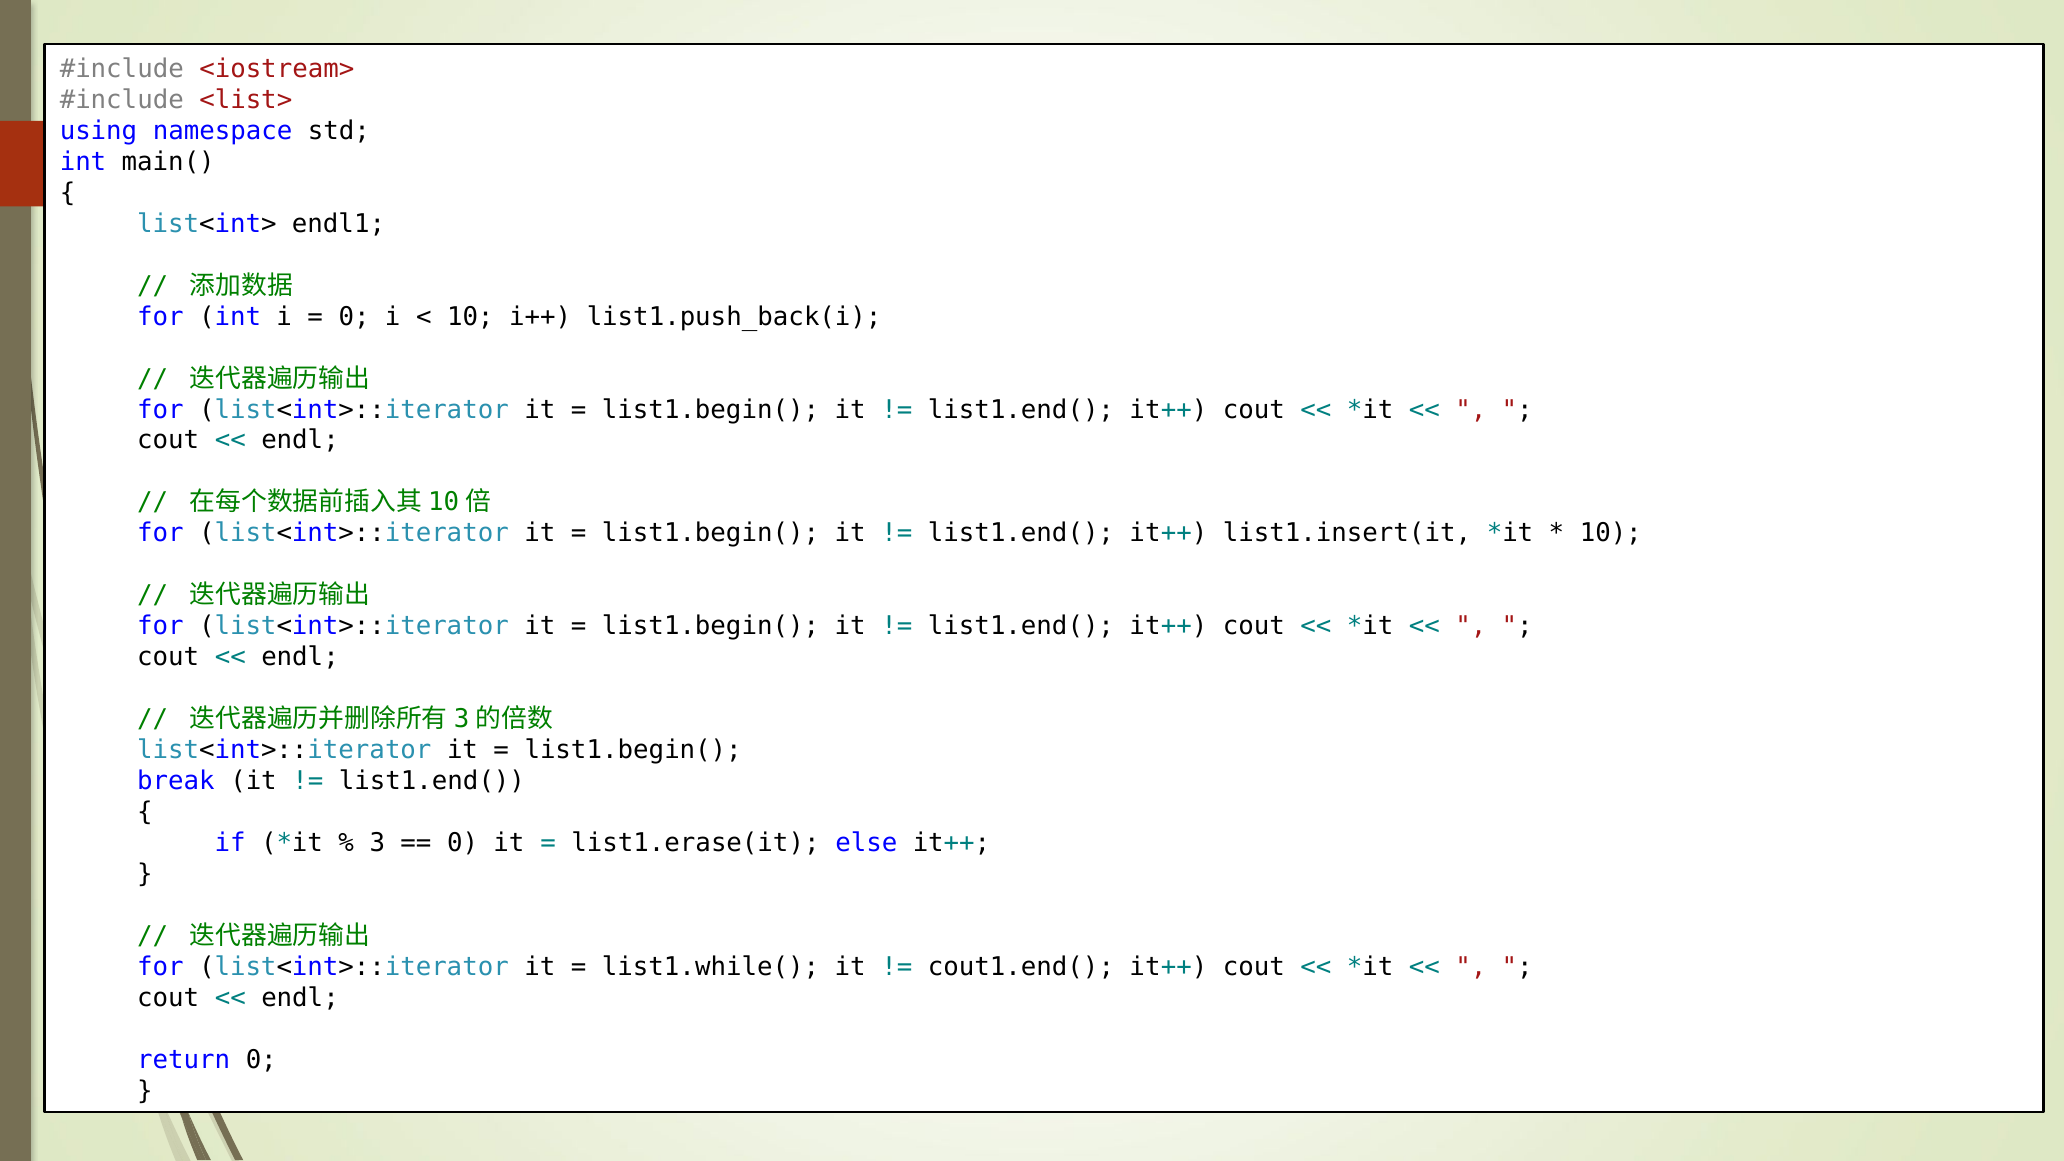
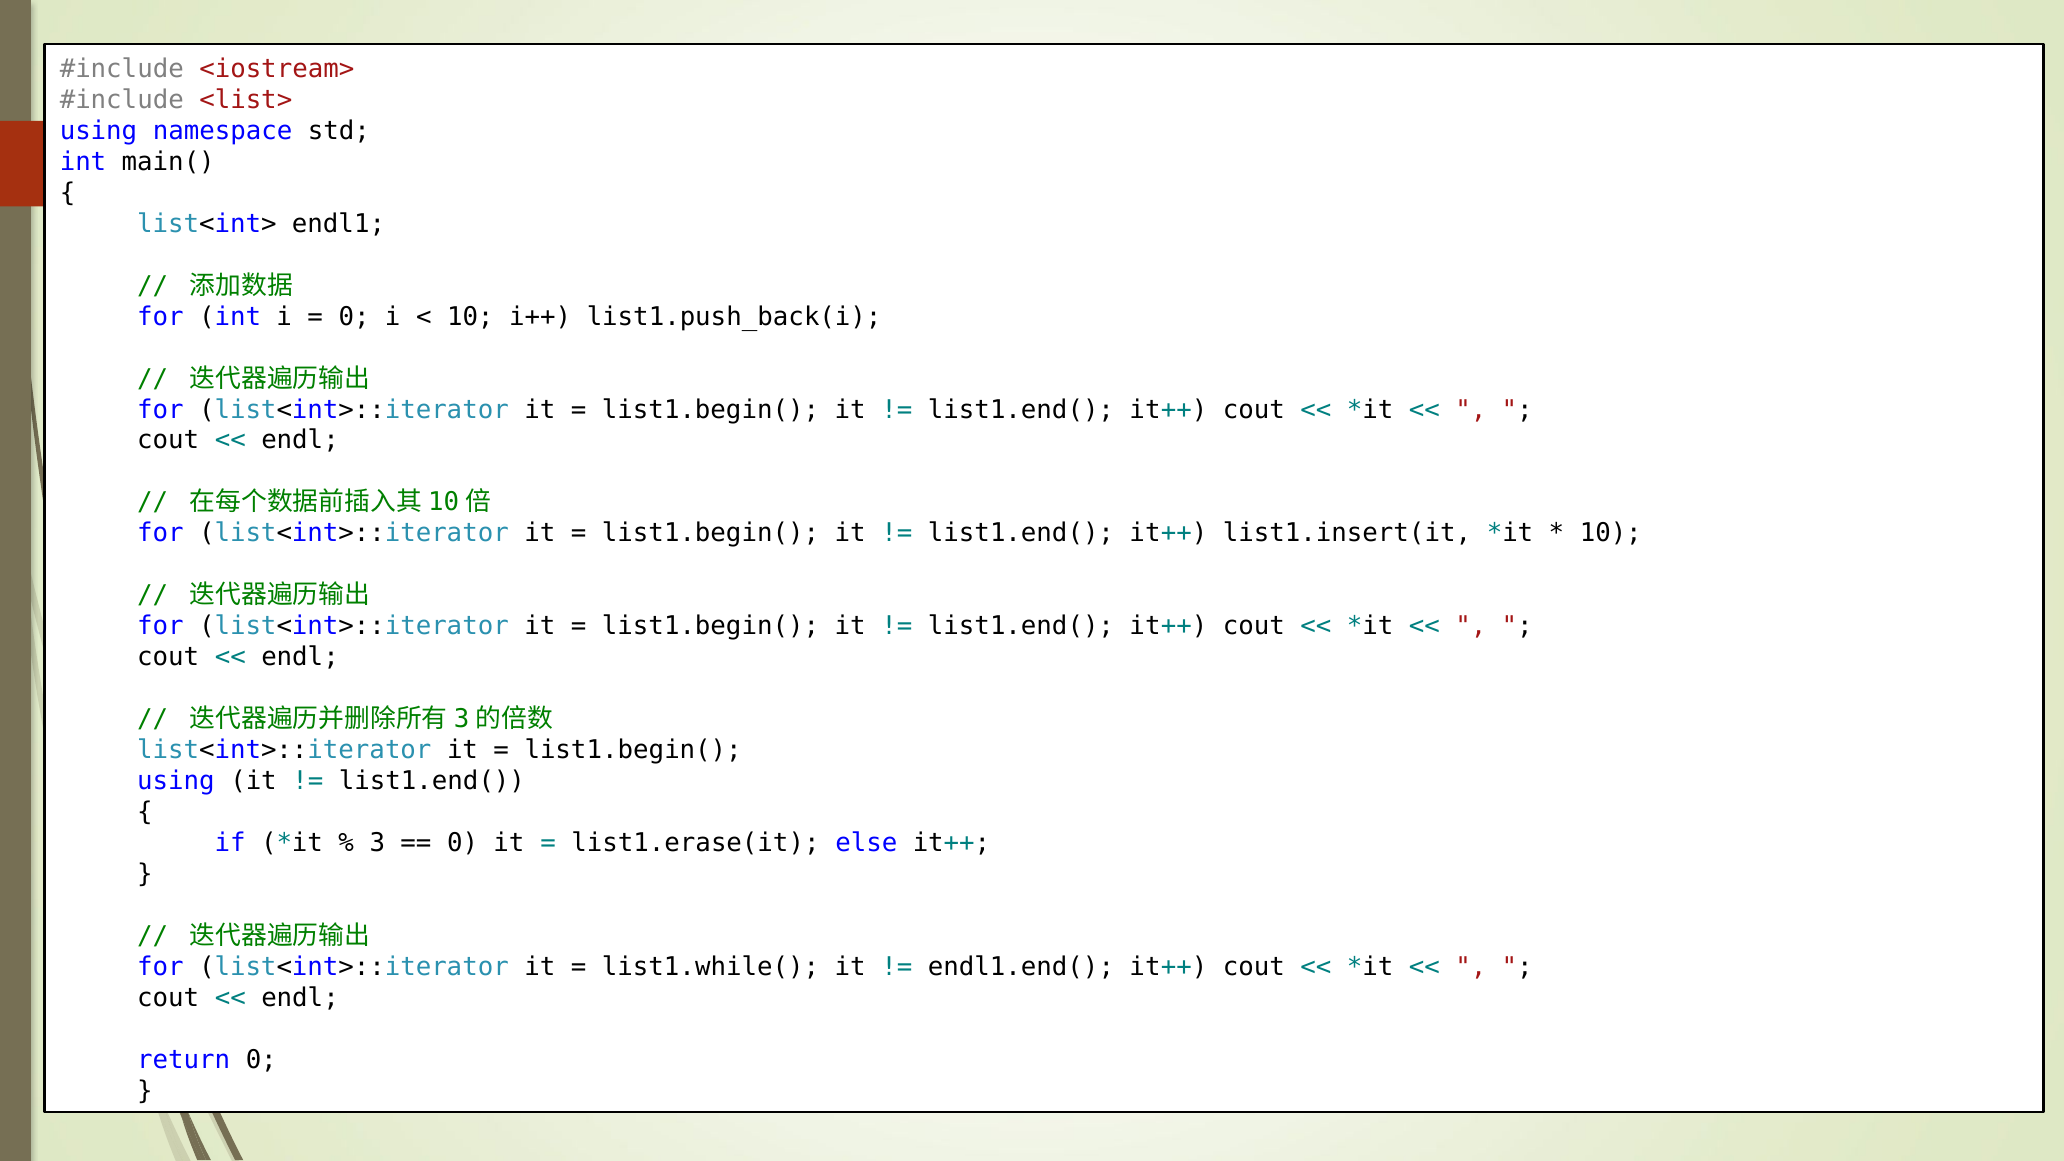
break: break -> using (176, 781)
cout1.end(: cout1.end( -> endl1.end( (1021, 967)
